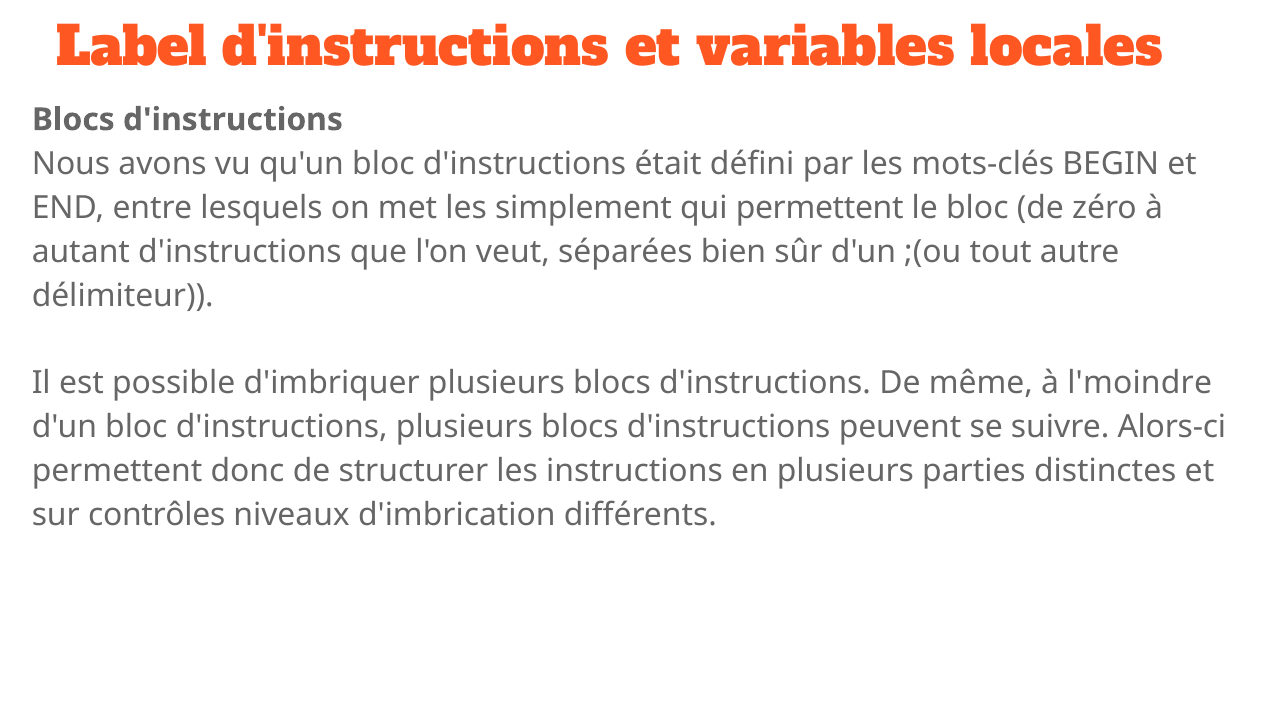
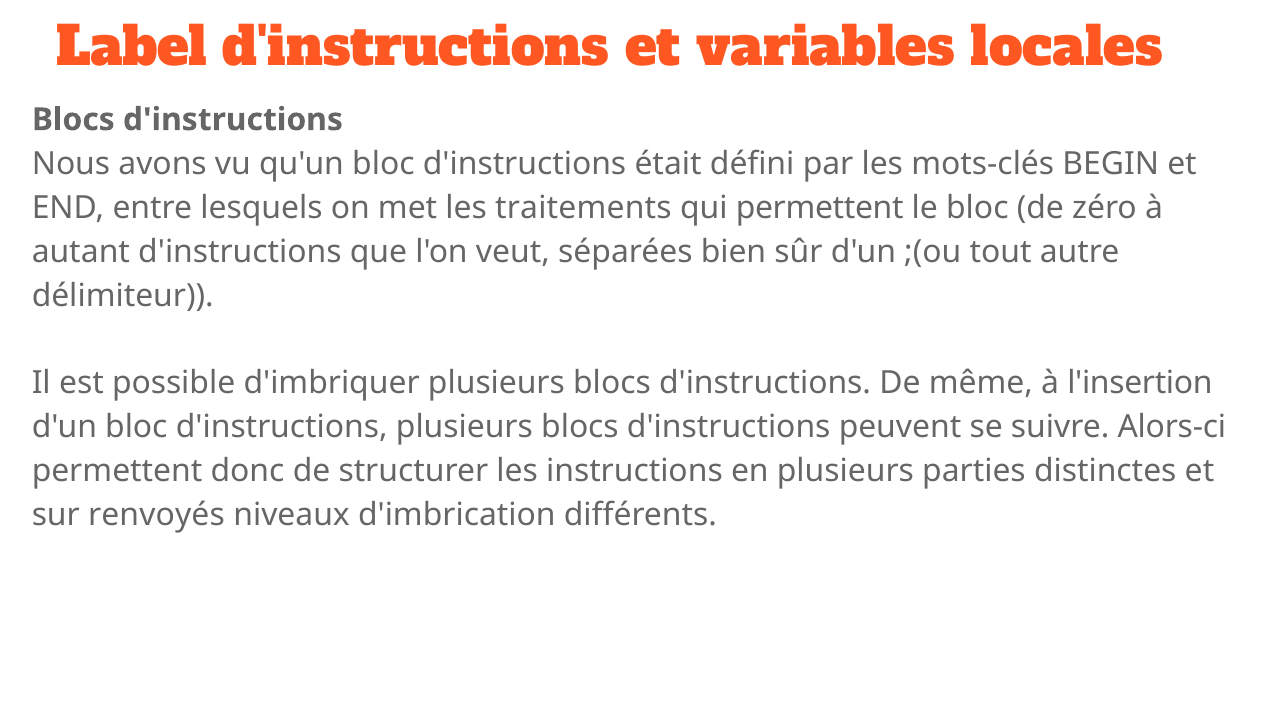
simplement: simplement -> traitements (583, 208)
l'moindre: l'moindre -> l'insertion (1140, 384)
contrôles: contrôles -> renvoyés (156, 515)
